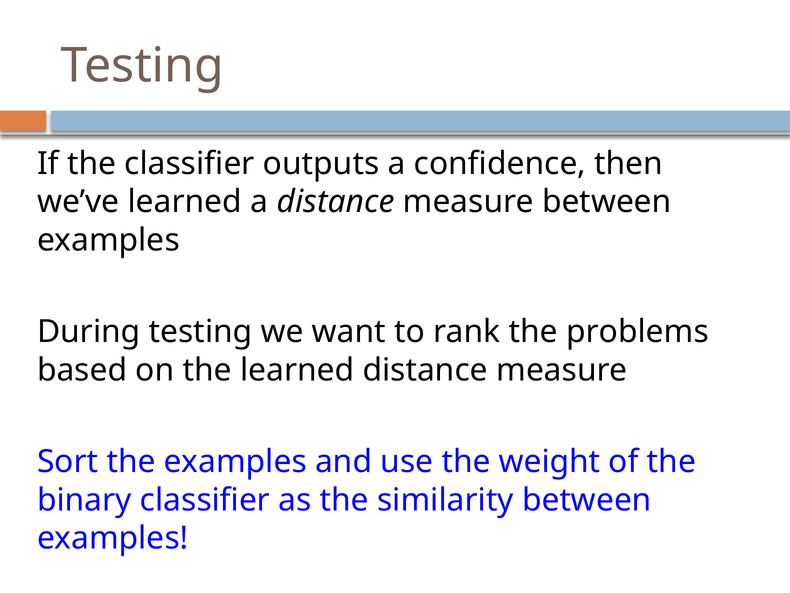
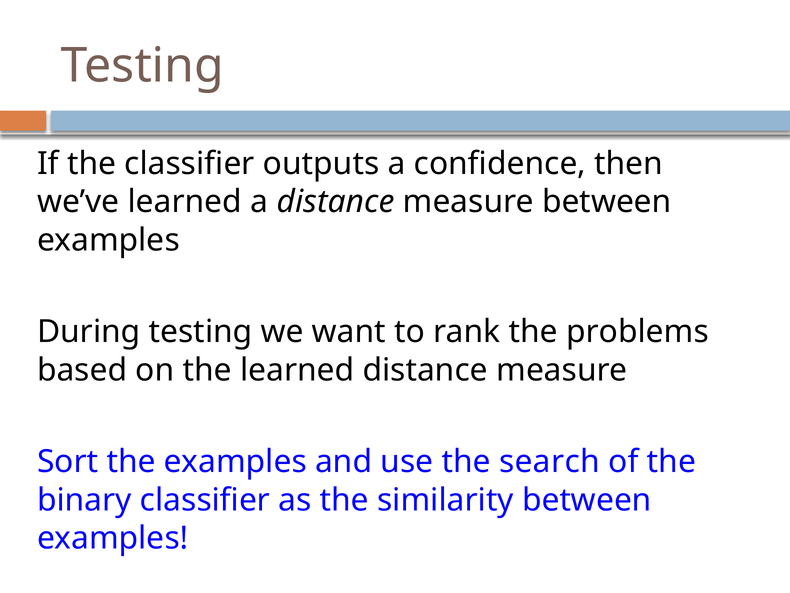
weight: weight -> search (549, 462)
